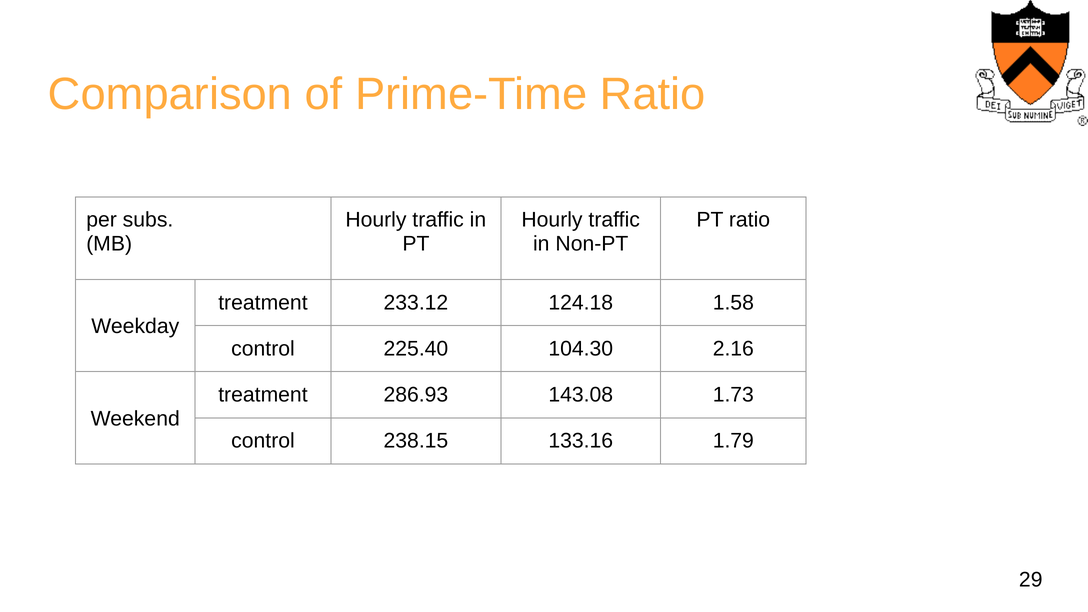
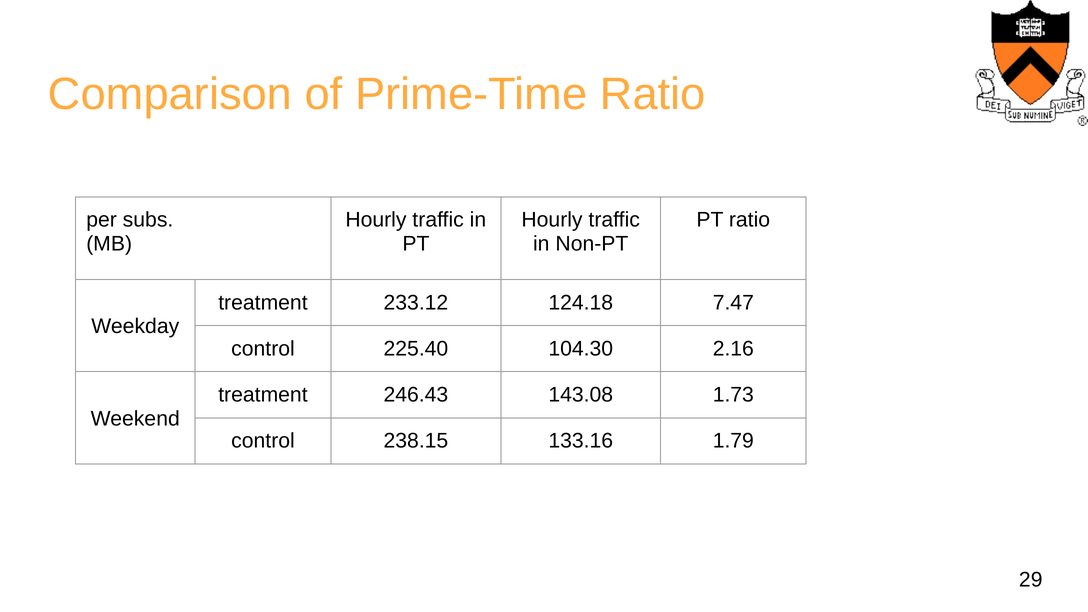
1.58: 1.58 -> 7.47 (733, 303)
286.93: 286.93 -> 246.43 (416, 395)
